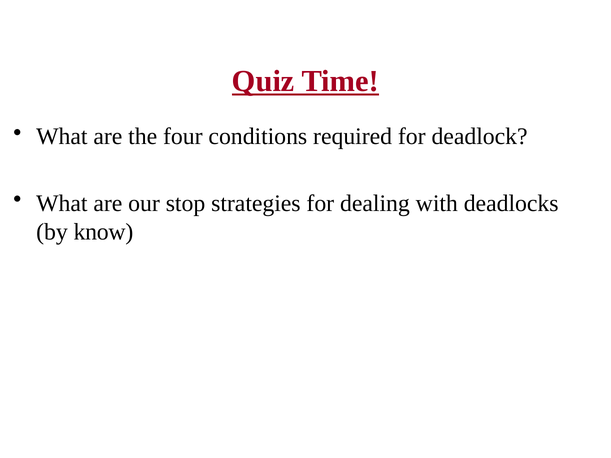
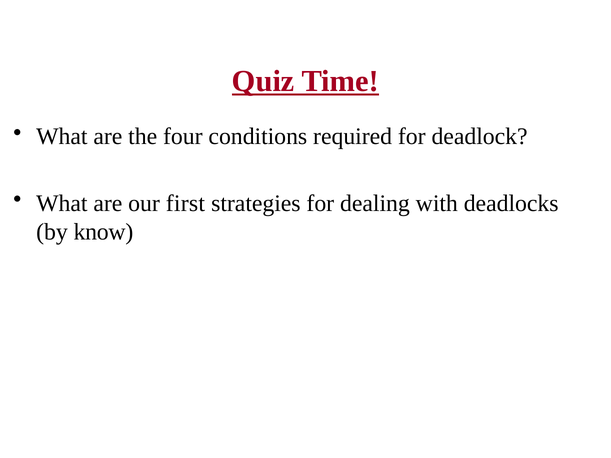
stop: stop -> first (185, 203)
